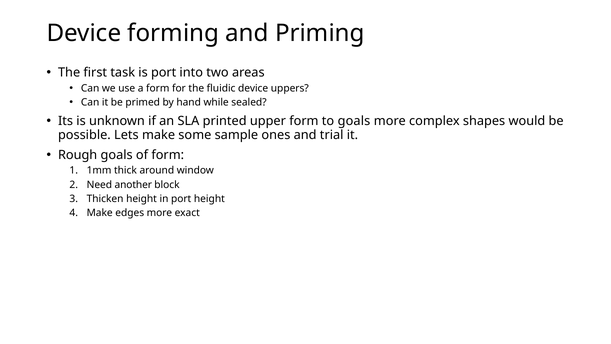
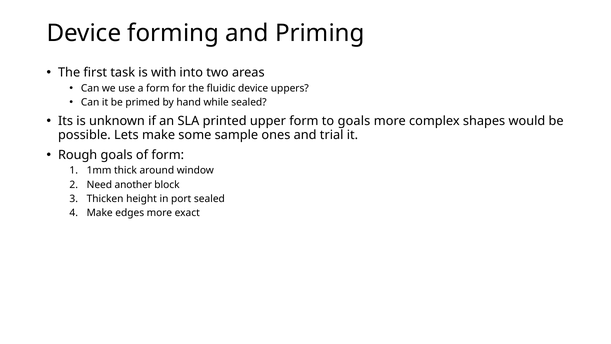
is port: port -> with (164, 73)
port height: height -> sealed (209, 199)
